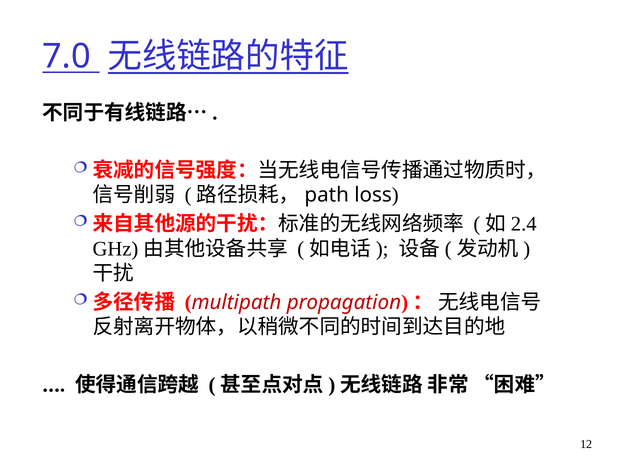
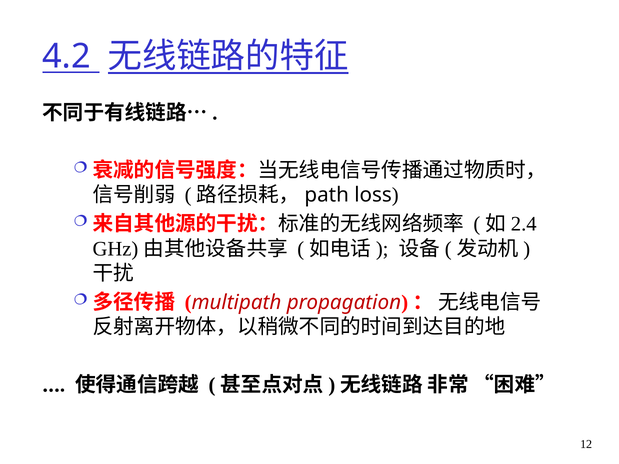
7.0: 7.0 -> 4.2 (67, 57)
